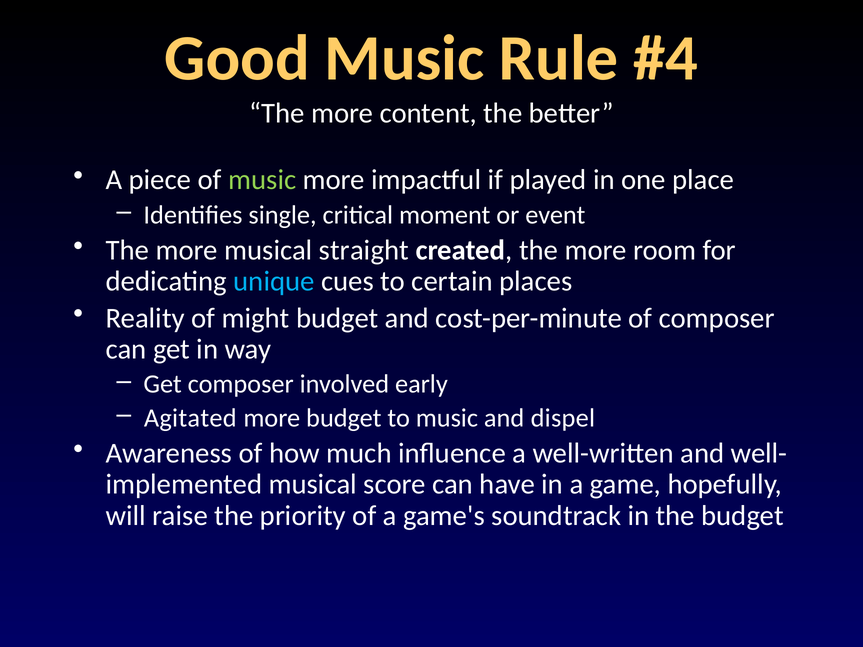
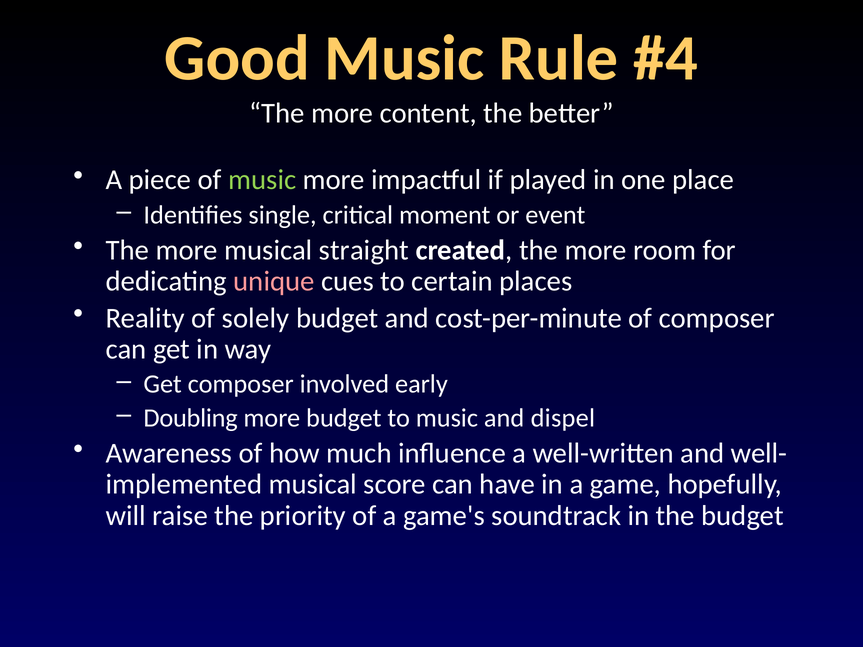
unique colour: light blue -> pink (274, 281)
might: might -> solely (255, 318)
Agitated: Agitated -> Doubling (191, 418)
